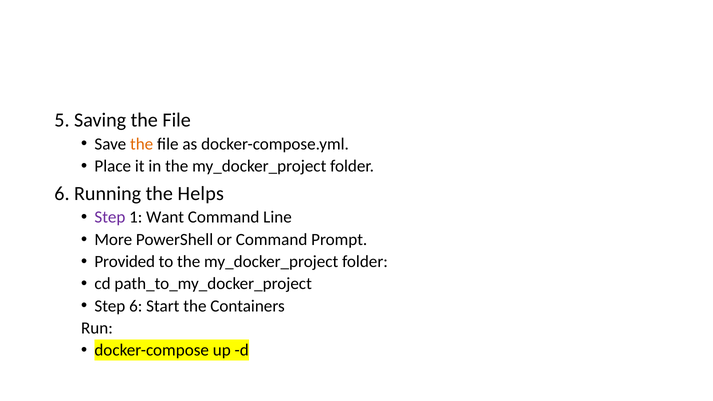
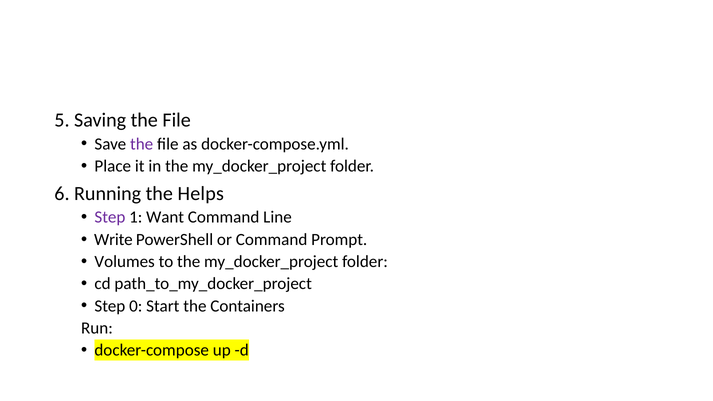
the colour: orange -> purple (142, 144)
More: More -> Write (113, 240)
Provided: Provided -> Volumes (125, 262)
Step 6: 6 -> 0 (136, 306)
